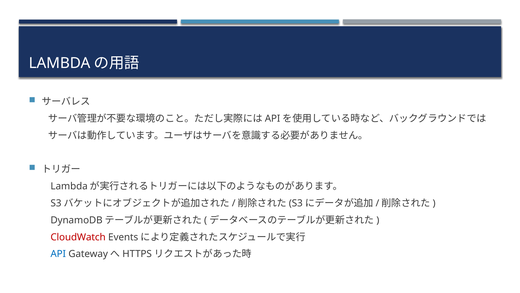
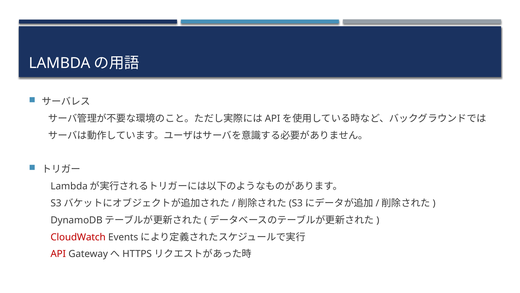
API colour: blue -> red (58, 254)
